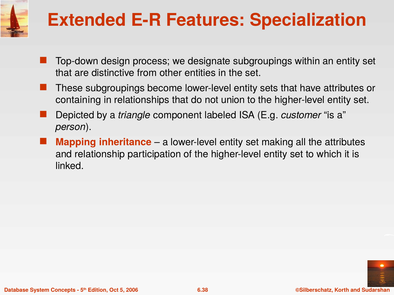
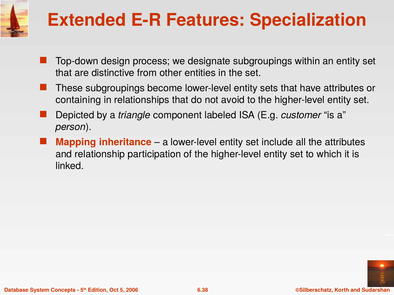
union: union -> avoid (233, 100)
making: making -> include (277, 142)
